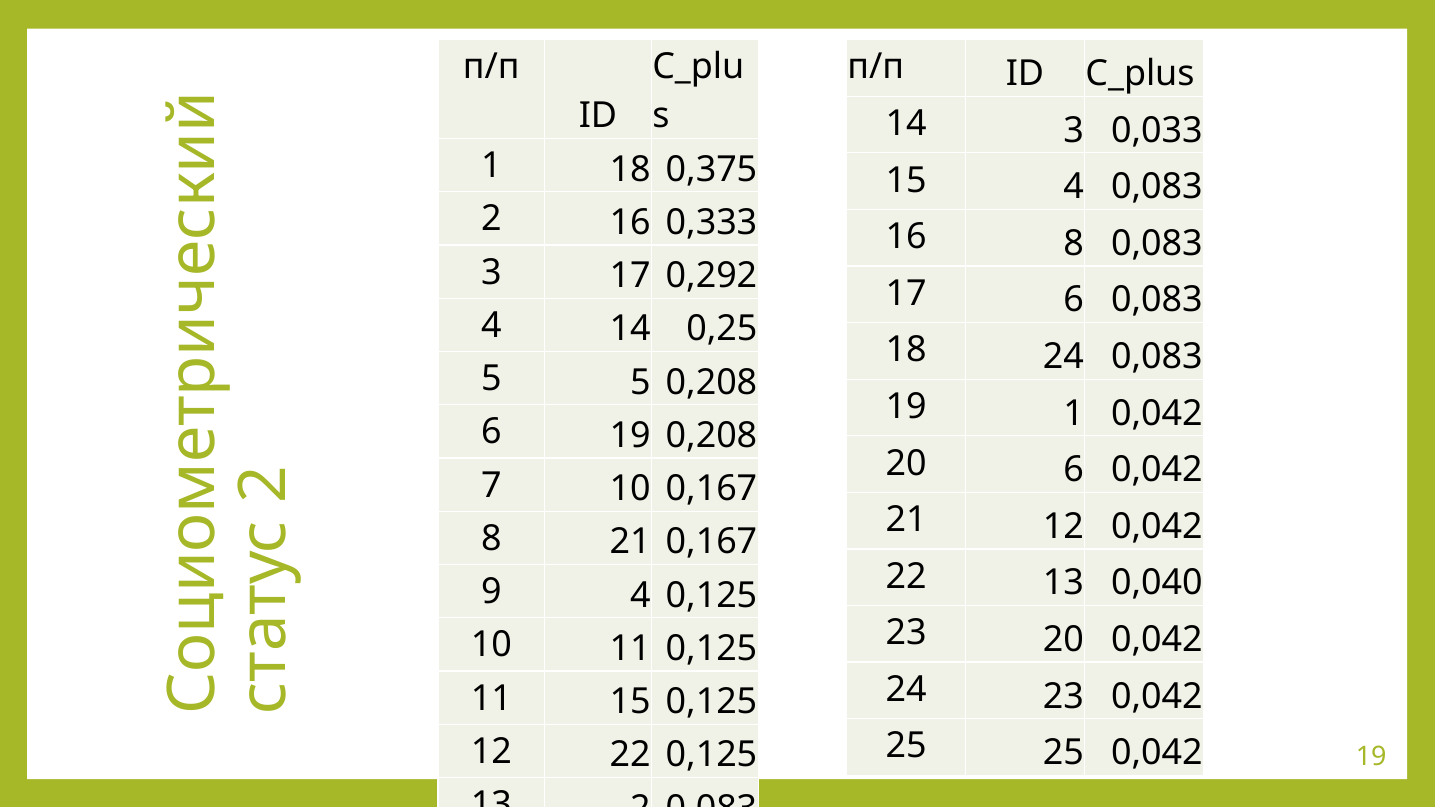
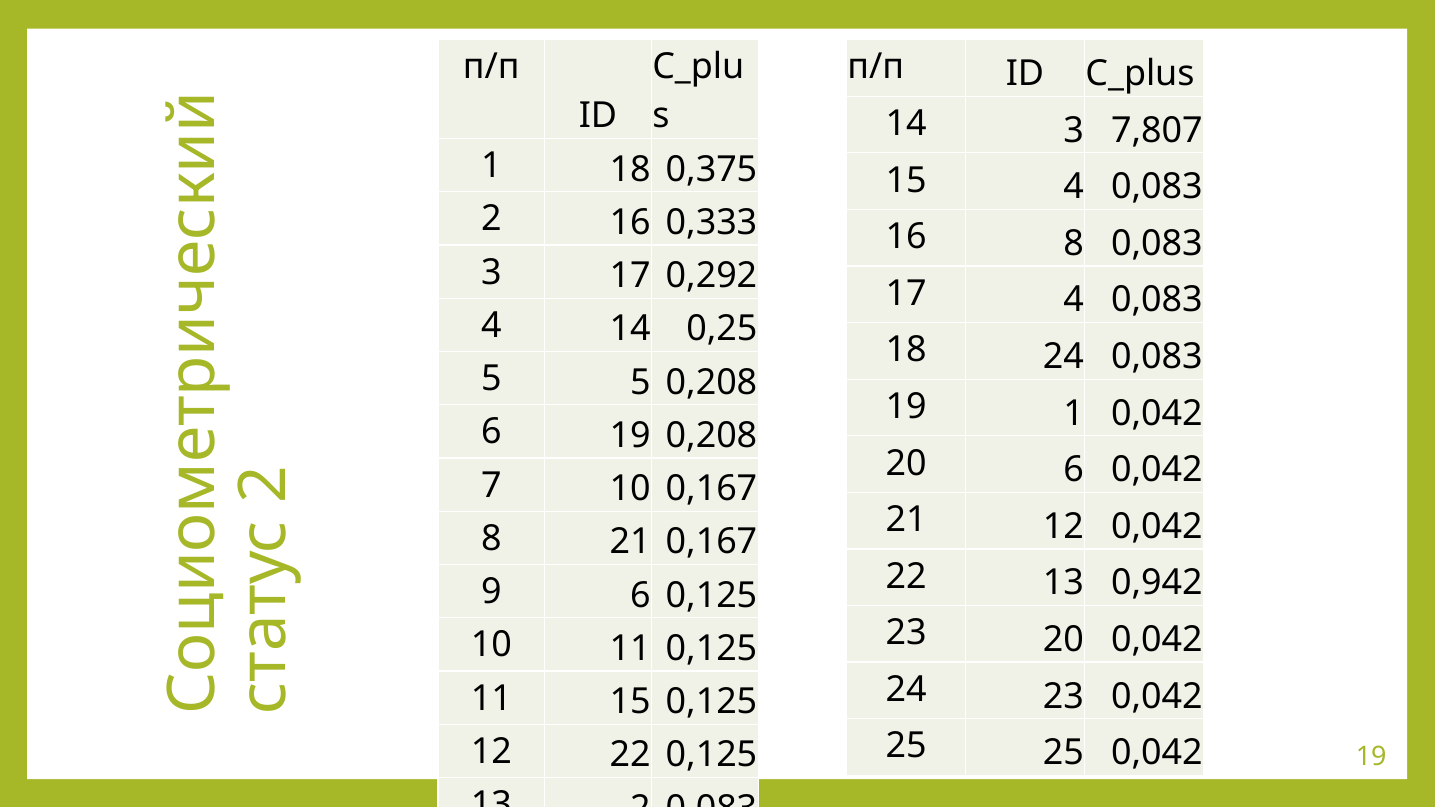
0,033: 0,033 -> 7,807 (1157, 130)
17 6: 6 -> 4 (1074, 300)
0,040: 0,040 -> 0,942 (1157, 583)
9 4: 4 -> 6 (640, 595)
